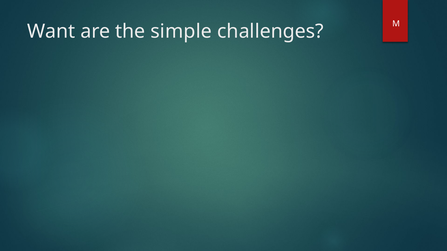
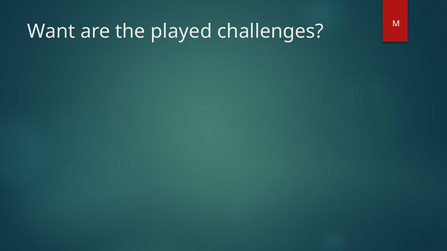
simple: simple -> played (181, 31)
